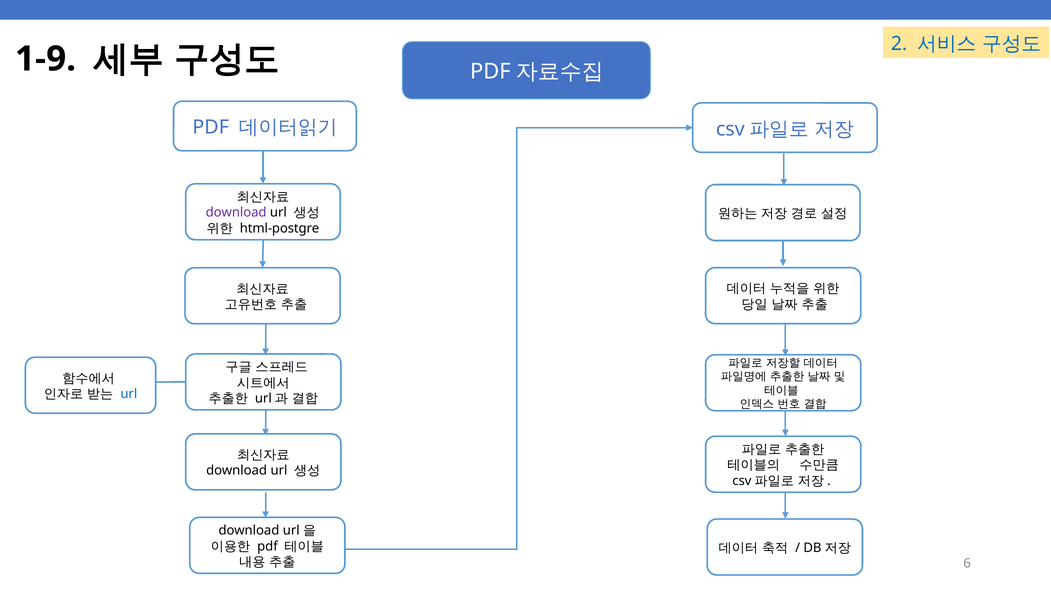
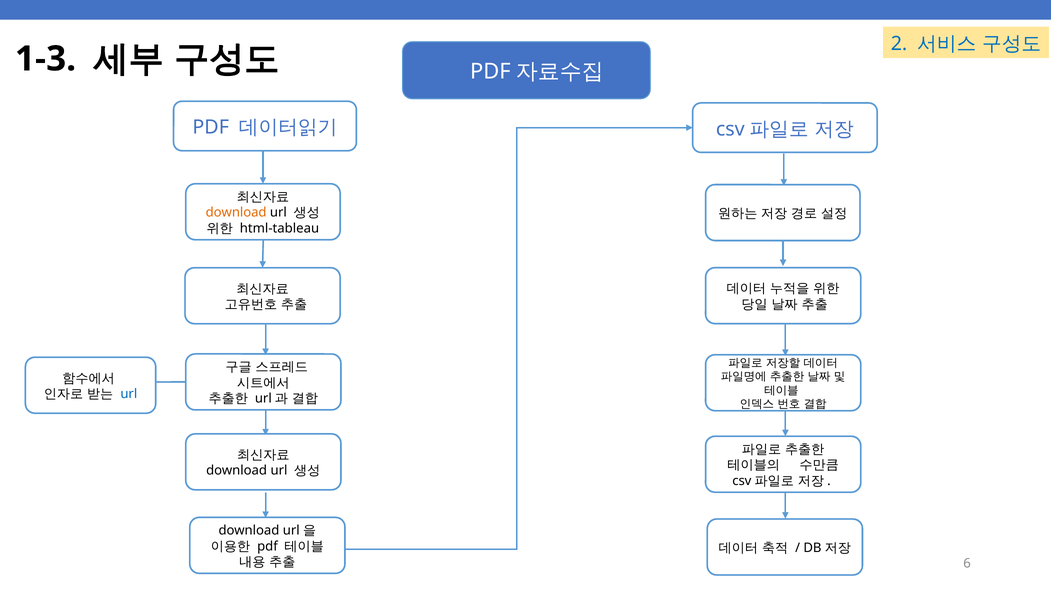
1-9: 1-9 -> 1-3 (46, 59)
download colour: purple -> orange (236, 213)
html-postgre: html-postgre -> html-tableau (279, 228)
